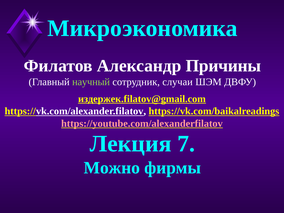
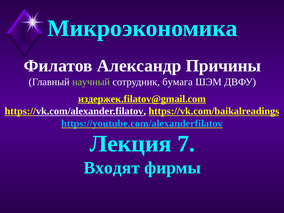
случаи: случаи -> бумага (178, 82)
https://youtube.com/alexanderfilatov colour: pink -> light blue (142, 123)
Можно: Можно -> Входят (112, 168)
